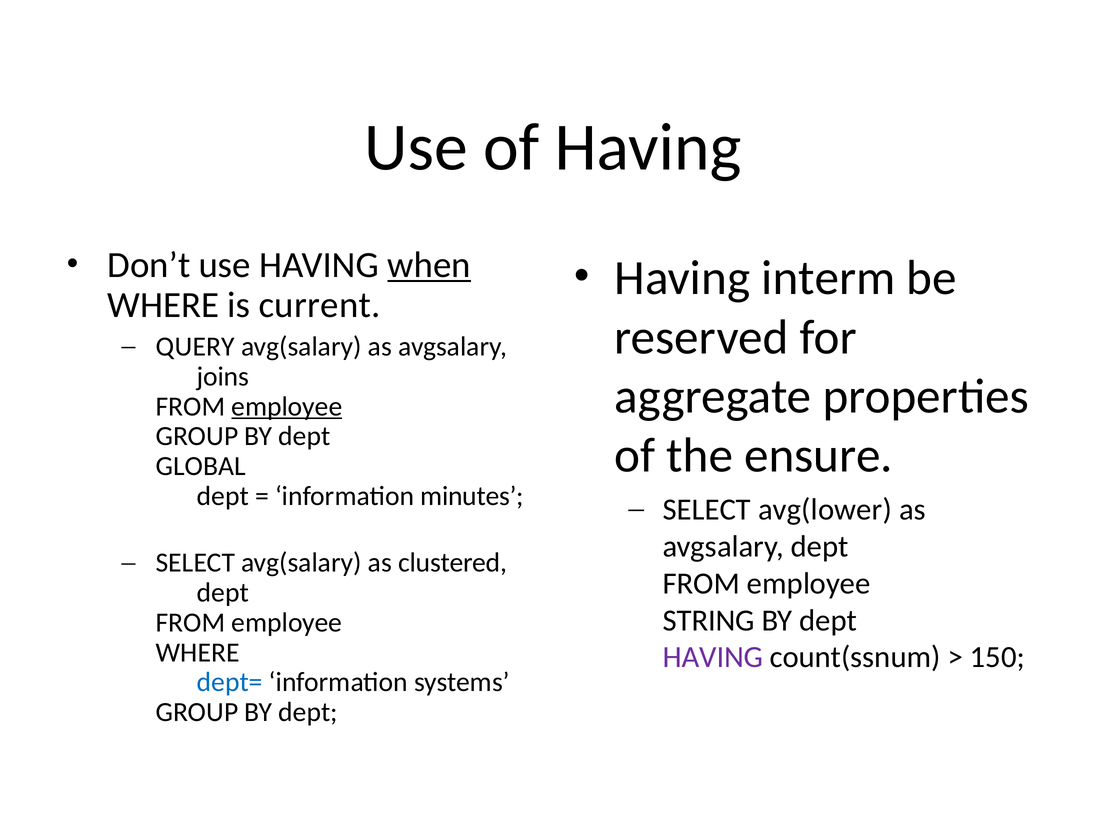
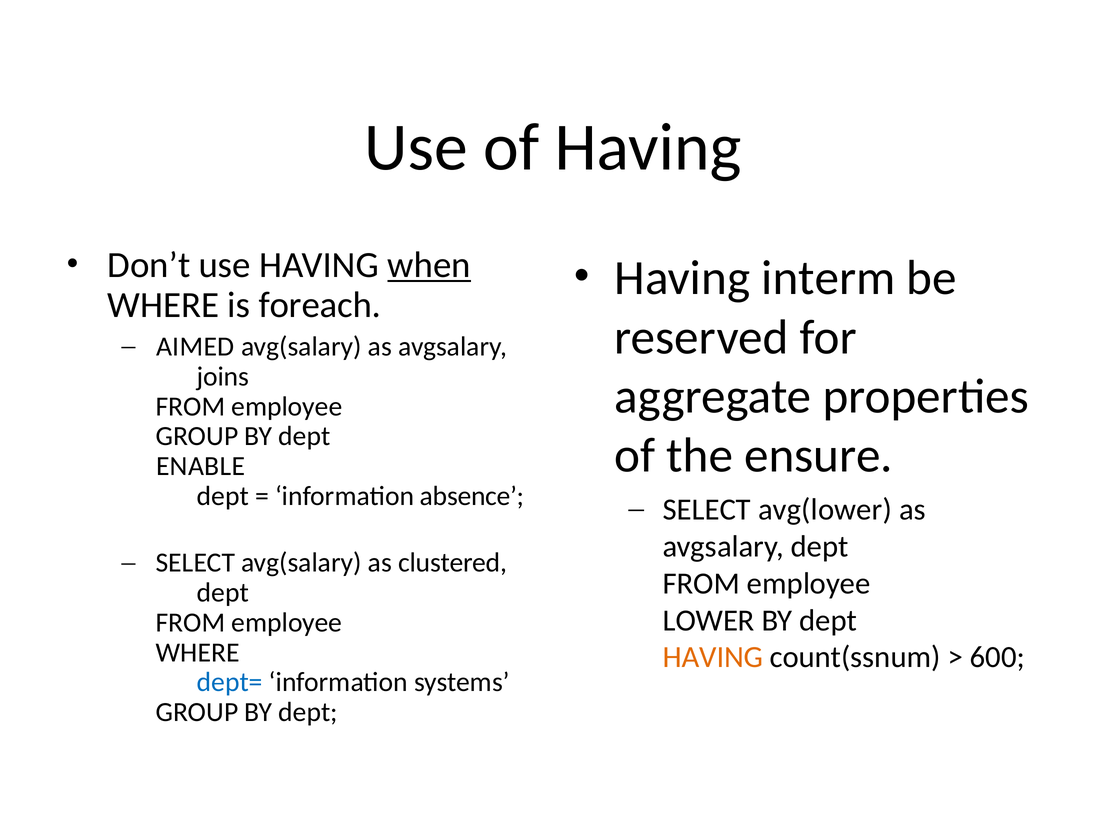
current: current -> foreach (320, 305)
QUERY: QUERY -> AIMED (195, 346)
employee underline: present -> none (287, 406)
GLOBAL: GLOBAL -> ENABLE (201, 466)
minutes: minutes -> absence (472, 496)
STRING: STRING -> LOWER (709, 620)
HAVING colour: purple -> orange (713, 657)
150: 150 -> 600 (997, 657)
